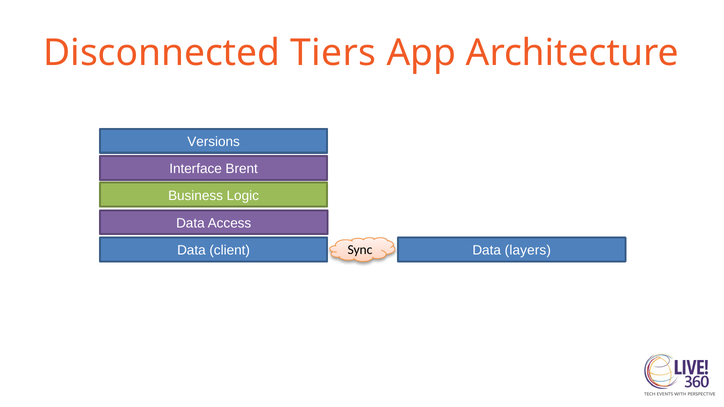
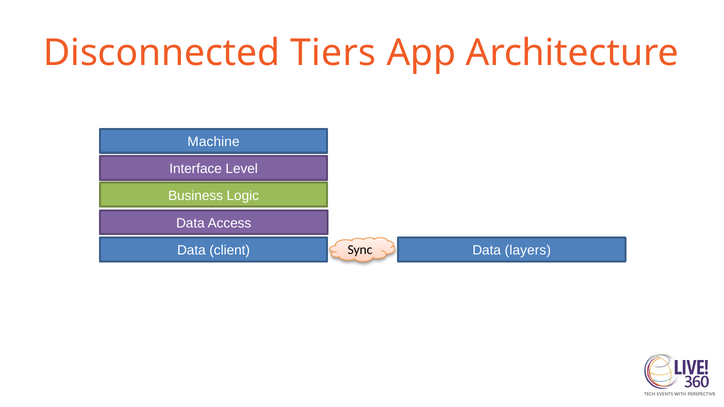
Versions: Versions -> Machine (214, 142)
Brent: Brent -> Level (242, 169)
